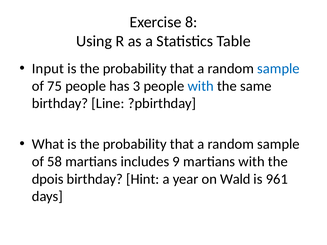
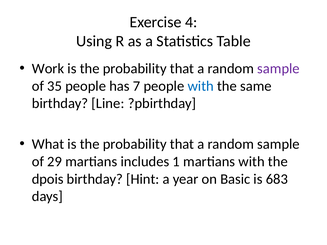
8: 8 -> 4 (191, 22)
Input: Input -> Work (48, 69)
sample colour: blue -> purple (278, 69)
75: 75 -> 35 (55, 86)
3: 3 -> 7 (137, 86)
58: 58 -> 29 (55, 162)
9: 9 -> 1 (176, 162)
Wald: Wald -> Basic (235, 179)
961: 961 -> 683 (277, 179)
